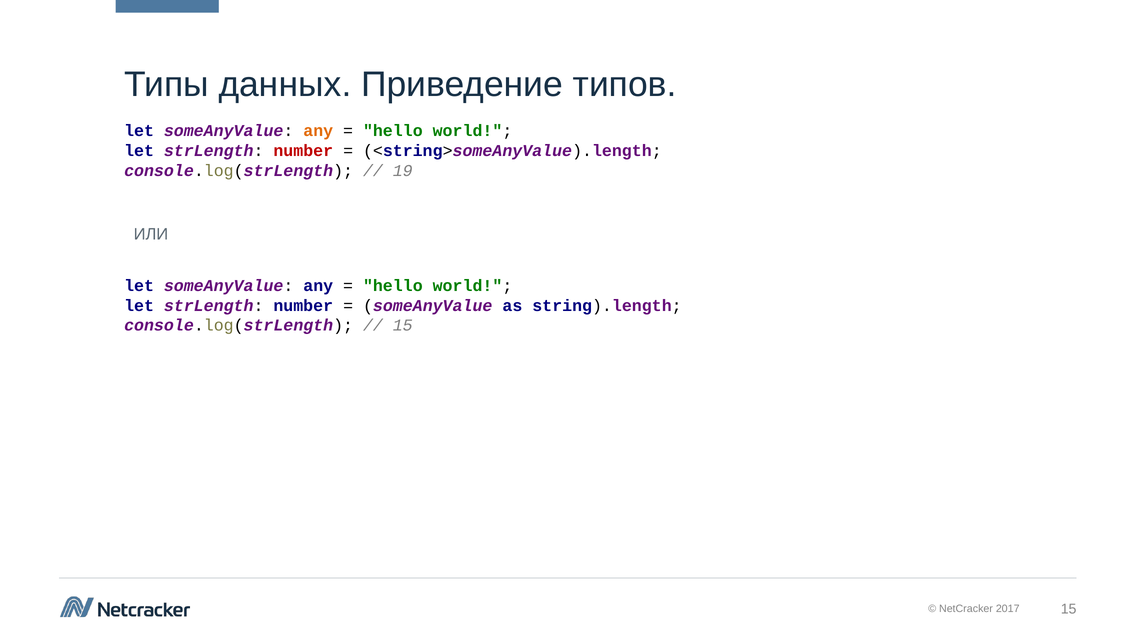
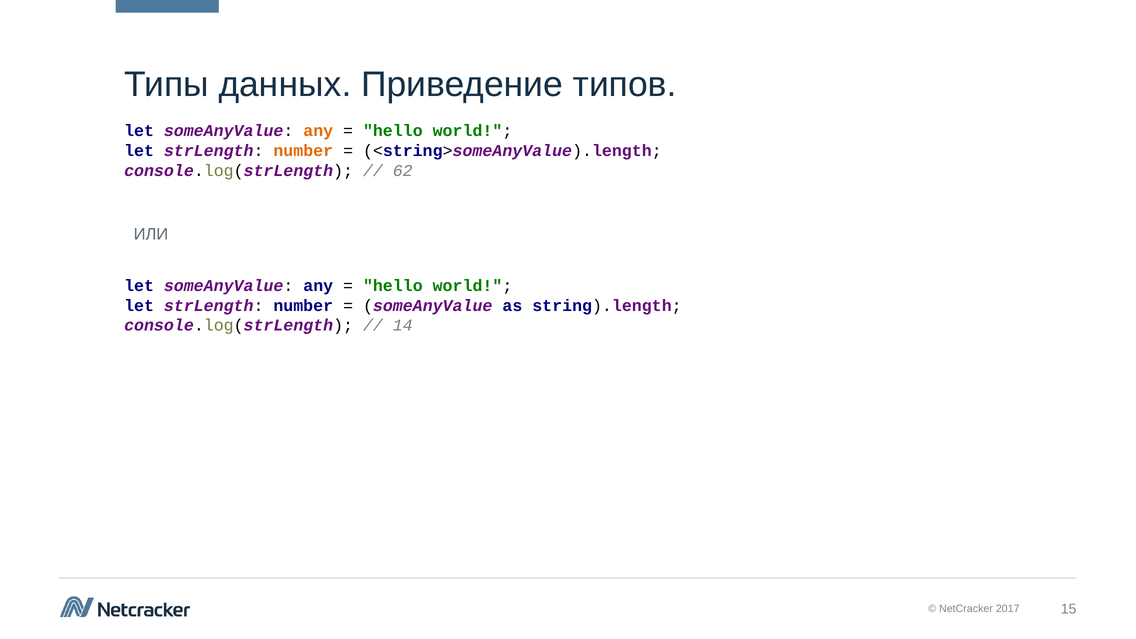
number colour: red -> orange (303, 151)
19: 19 -> 62 (403, 171)
15: 15 -> 14 (403, 325)
